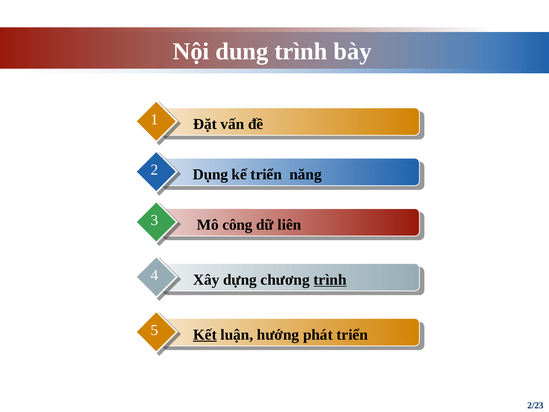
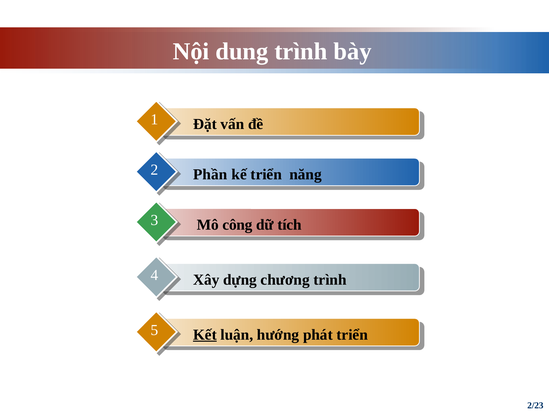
Dụng: Dụng -> Phần (210, 174)
liên: liên -> tích (290, 225)
trình underline: present -> none (330, 280)
